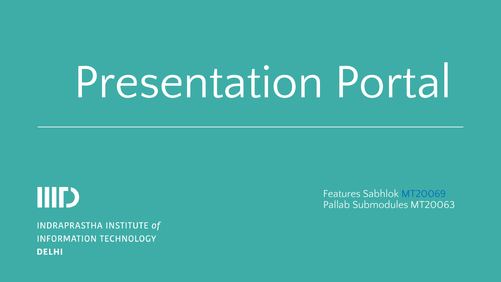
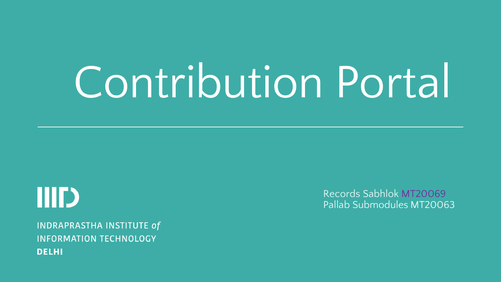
Presentation: Presentation -> Contribution (199, 82)
Features: Features -> Records (342, 193)
MT20069 colour: blue -> purple (424, 193)
